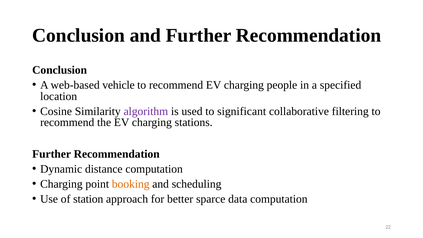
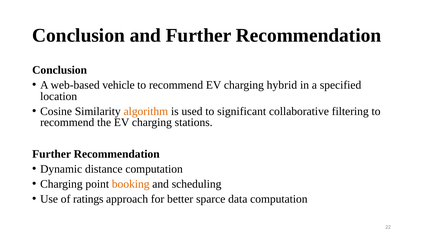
people: people -> hybrid (282, 85)
algorithm colour: purple -> orange (146, 111)
station: station -> ratings (88, 199)
